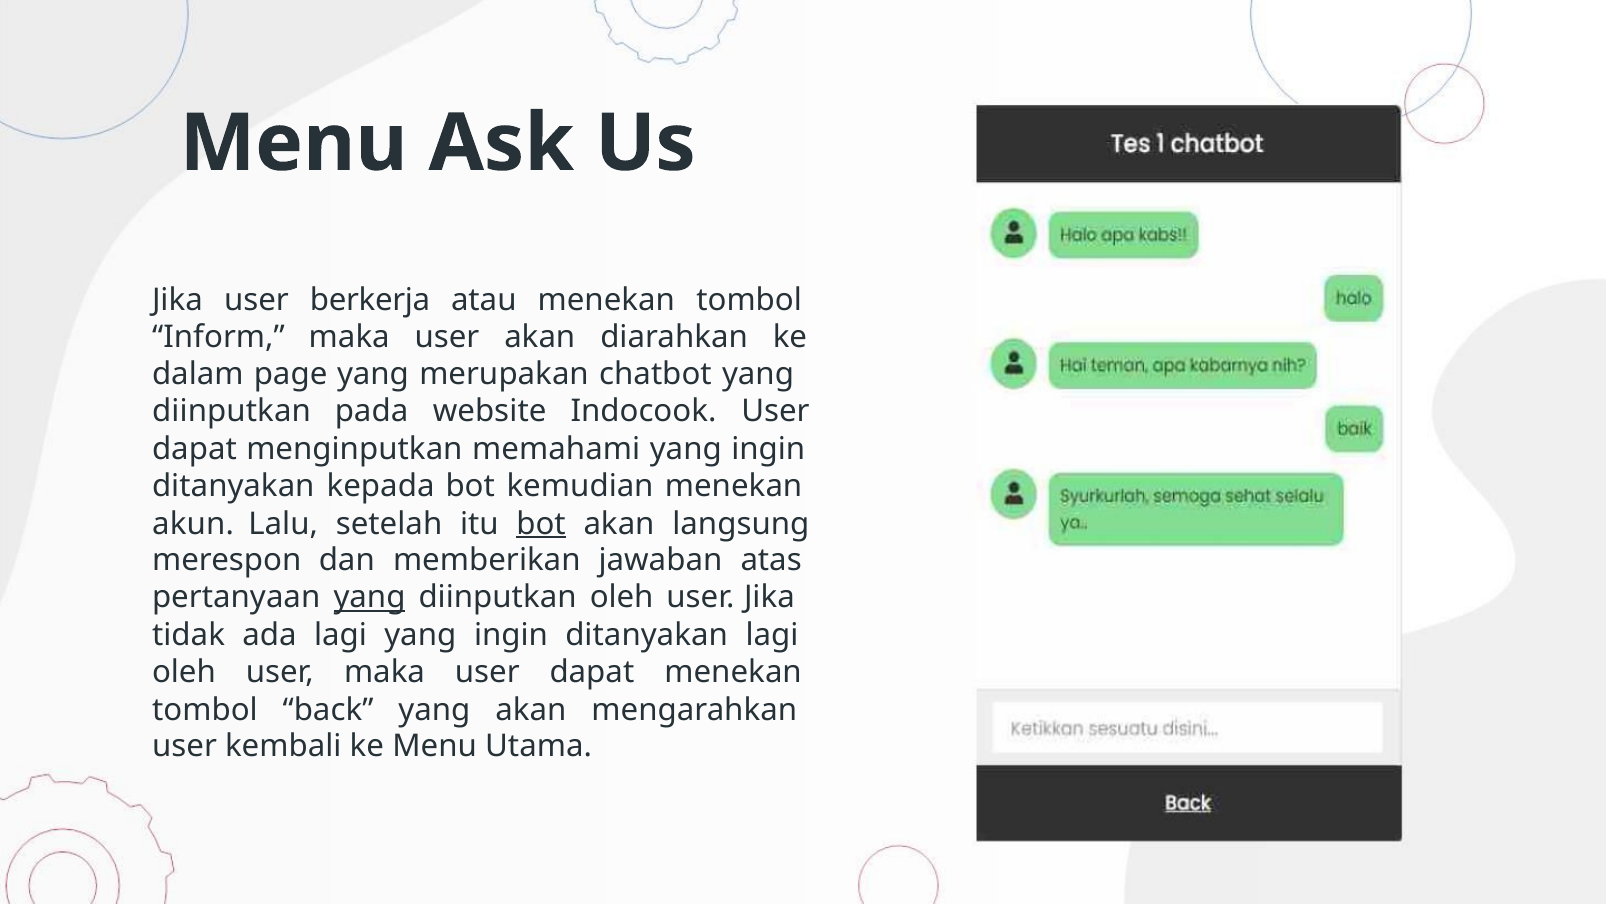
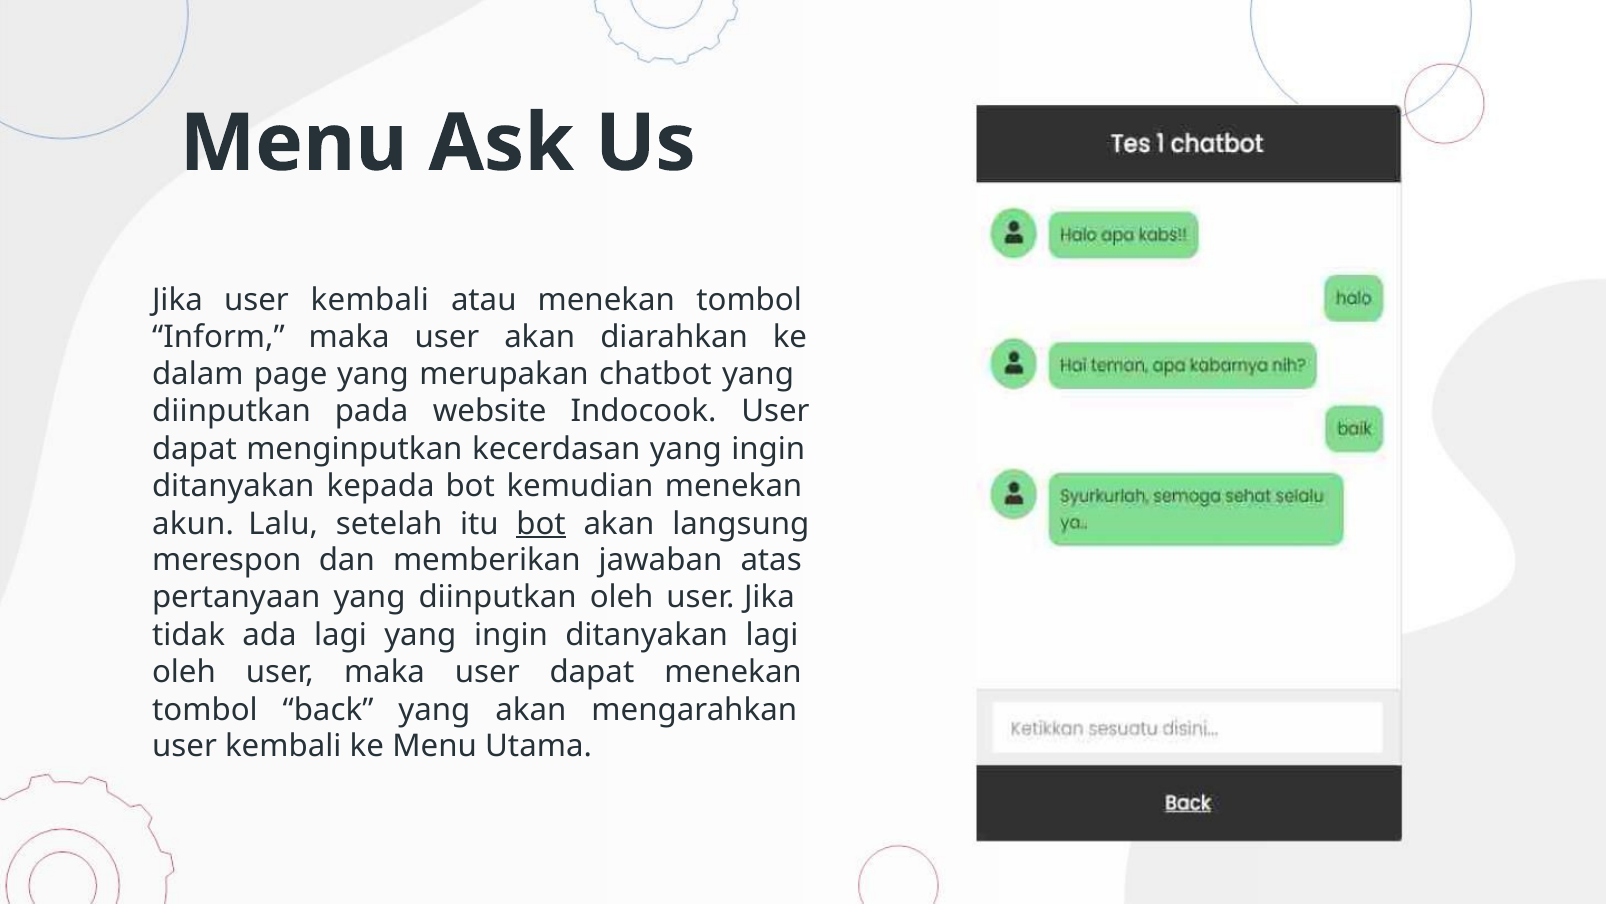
Jika user berkerja: berkerja -> kembali (370, 300)
memahami: memahami -> kecerdasan (556, 449)
yang underline: present -> none (370, 597)
